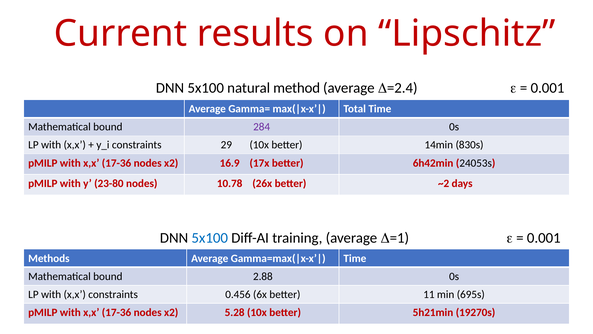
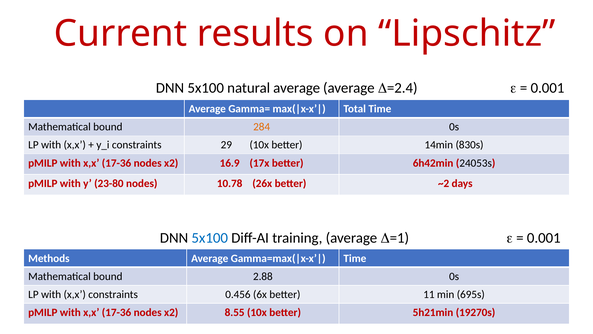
natural method: method -> average (297, 88)
284 colour: purple -> orange (262, 127)
5.28: 5.28 -> 8.55 (235, 312)
